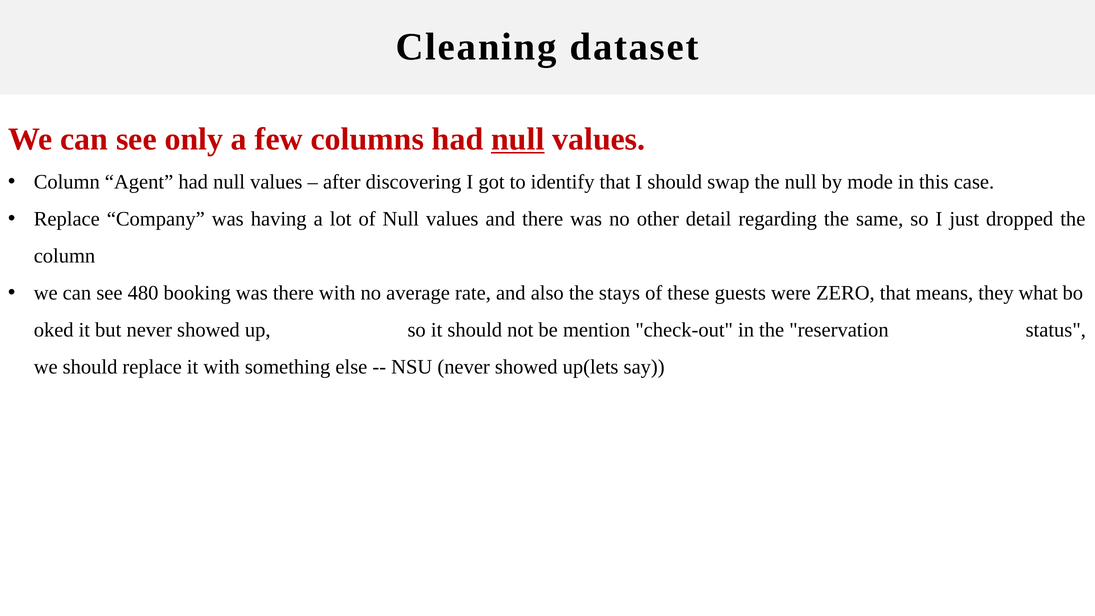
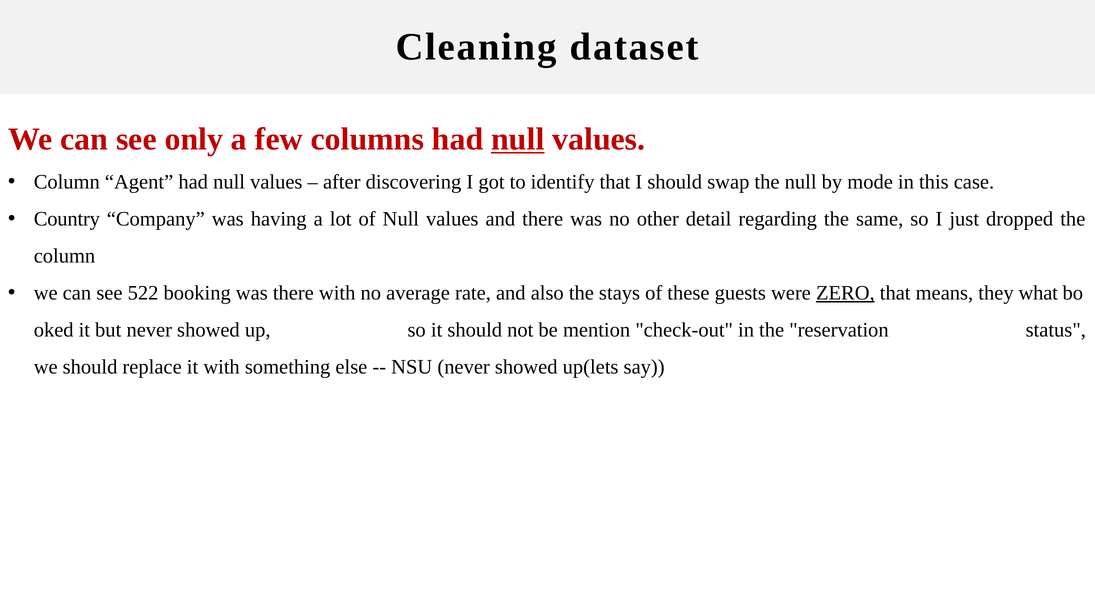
Replace: Replace -> Country (67, 219)
480: 480 -> 522 (143, 293)
ZERO underline: none -> present (845, 293)
